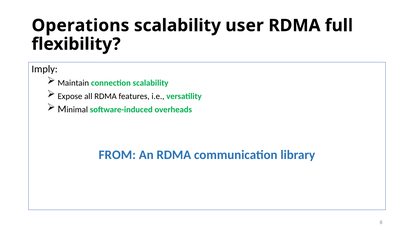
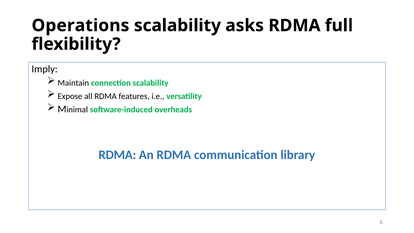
user: user -> asks (245, 25)
FROM: FROM -> RDMA (117, 155)
